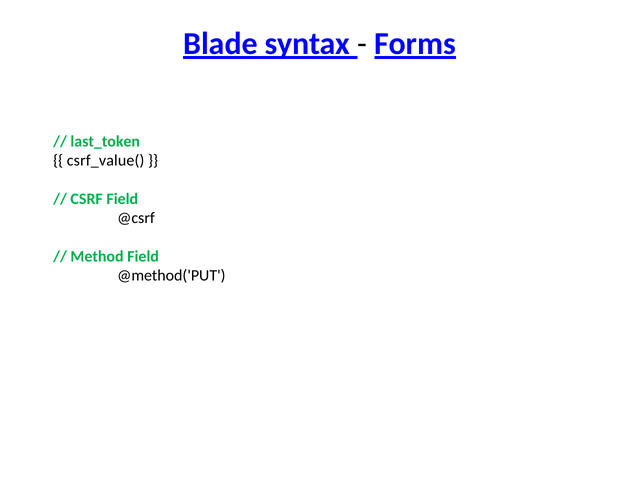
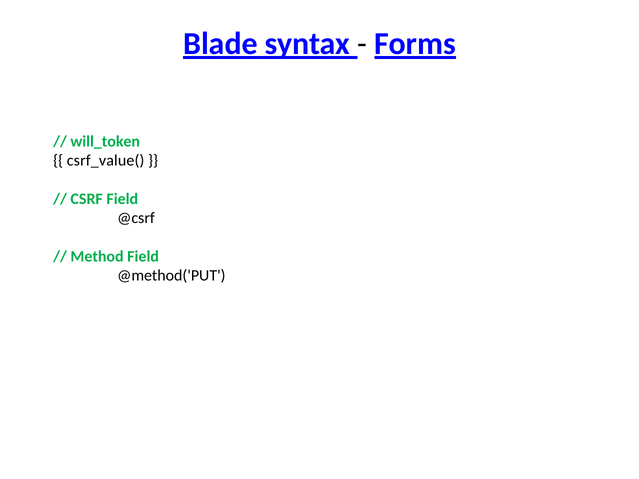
last_token: last_token -> will_token (105, 142)
